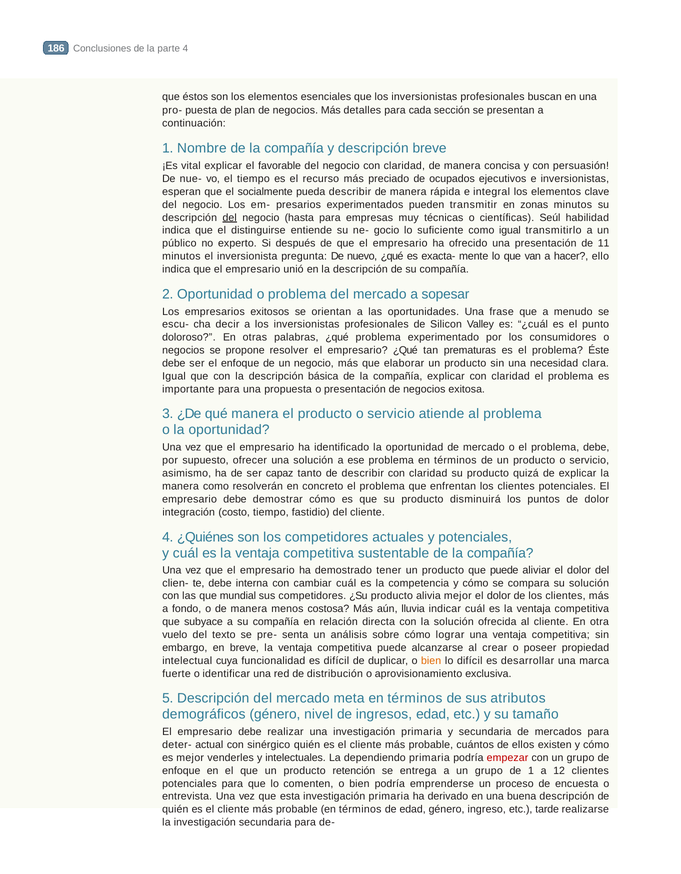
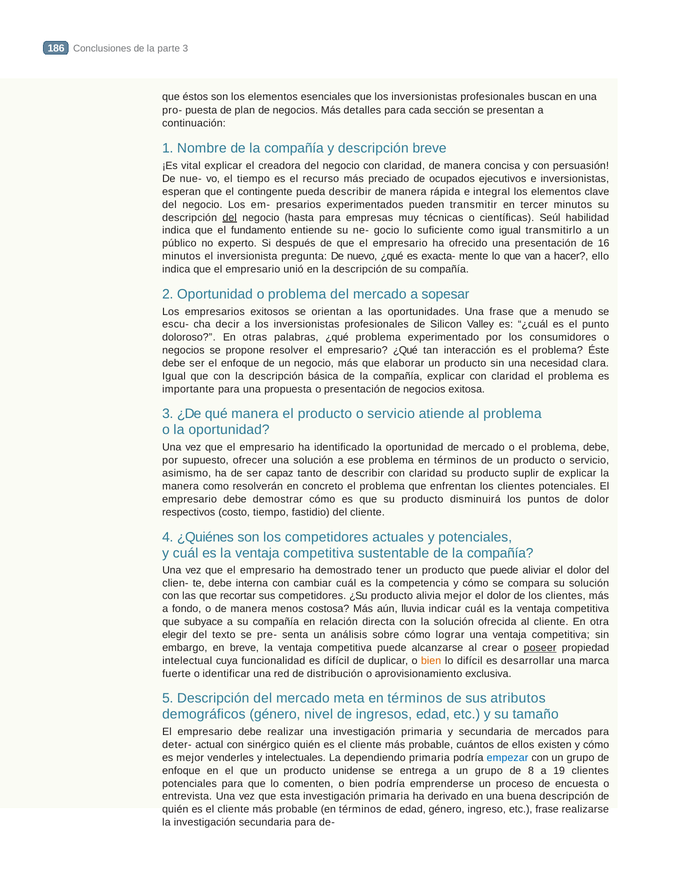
parte 4: 4 -> 3 (185, 49)
favorable: favorable -> creadora (279, 166)
socialmente: socialmente -> contingente (265, 192)
zonas: zonas -> tercer (534, 205)
distinguirse: distinguirse -> fundamento (258, 231)
11: 11 -> 16 (604, 244)
prematuras: prematuras -> interacción (470, 351)
quizá: quizá -> suplir (526, 474)
integración: integración -> respectivos (189, 513)
mundial: mundial -> recortar (238, 597)
vuelo: vuelo -> elegir (175, 635)
poseer underline: none -> present (540, 648)
empezar colour: red -> blue (508, 759)
retención: retención -> unidense (354, 771)
de 1: 1 -> 8 (531, 771)
12: 12 -> 19 (559, 771)
etc tarde: tarde -> frase (547, 810)
